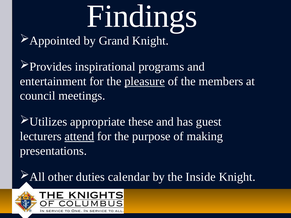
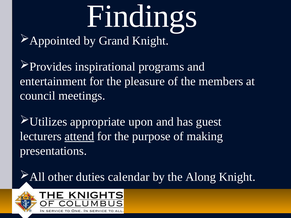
pleasure underline: present -> none (145, 81)
these: these -> upon (141, 122)
Inside: Inside -> Along (201, 177)
